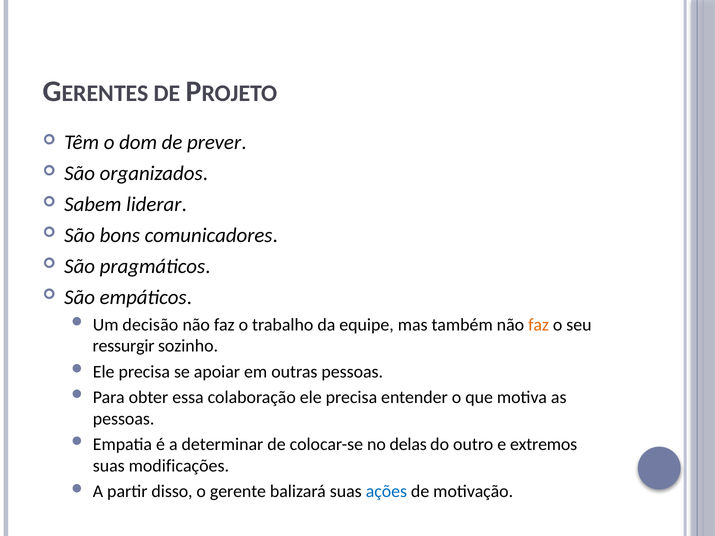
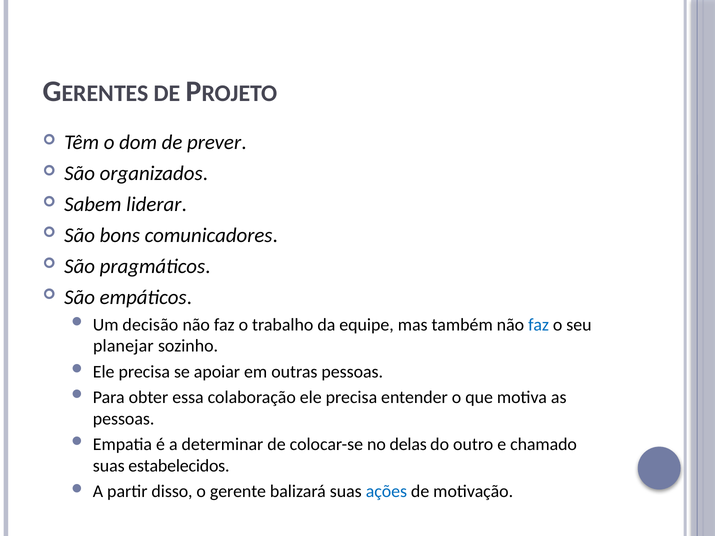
faz colour: orange -> blue (539, 325)
ressurgir: ressurgir -> planejar (123, 346)
extremos: extremos -> chamado (544, 445)
modificações: modificações -> estabelecidos (179, 466)
